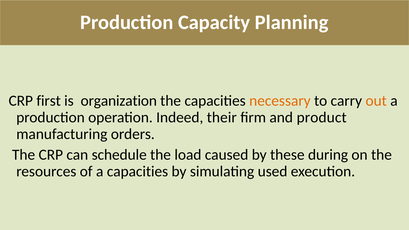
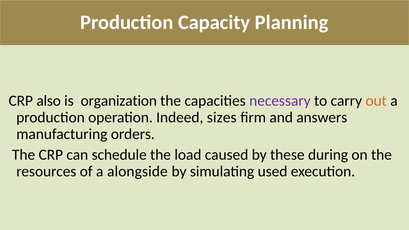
first: first -> also (49, 101)
necessary colour: orange -> purple (280, 101)
their: their -> sizes (222, 118)
product: product -> answers (322, 118)
a capacities: capacities -> alongside (137, 171)
